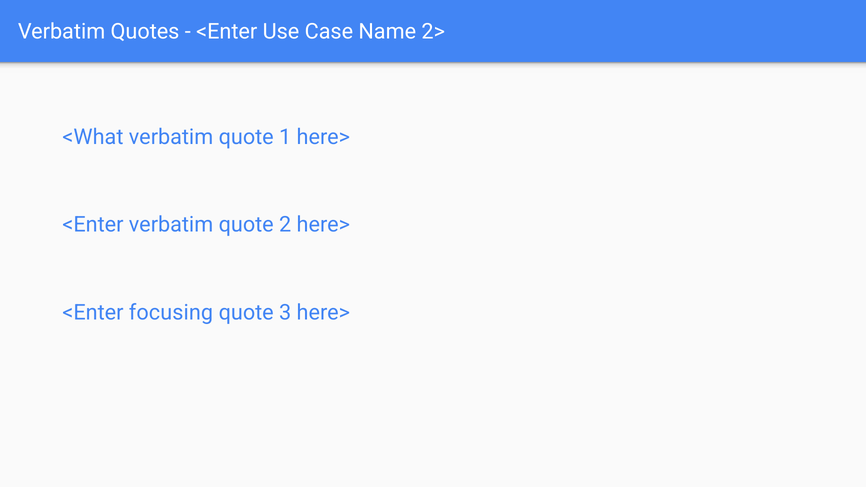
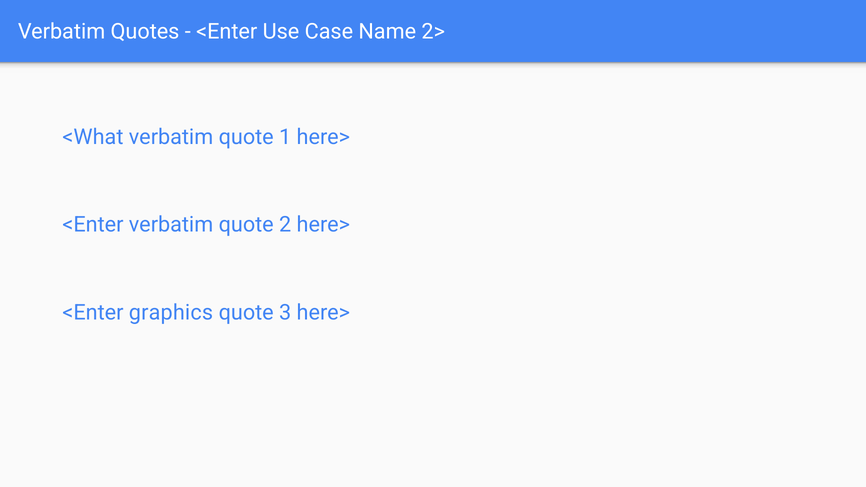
focusing: focusing -> graphics (171, 312)
